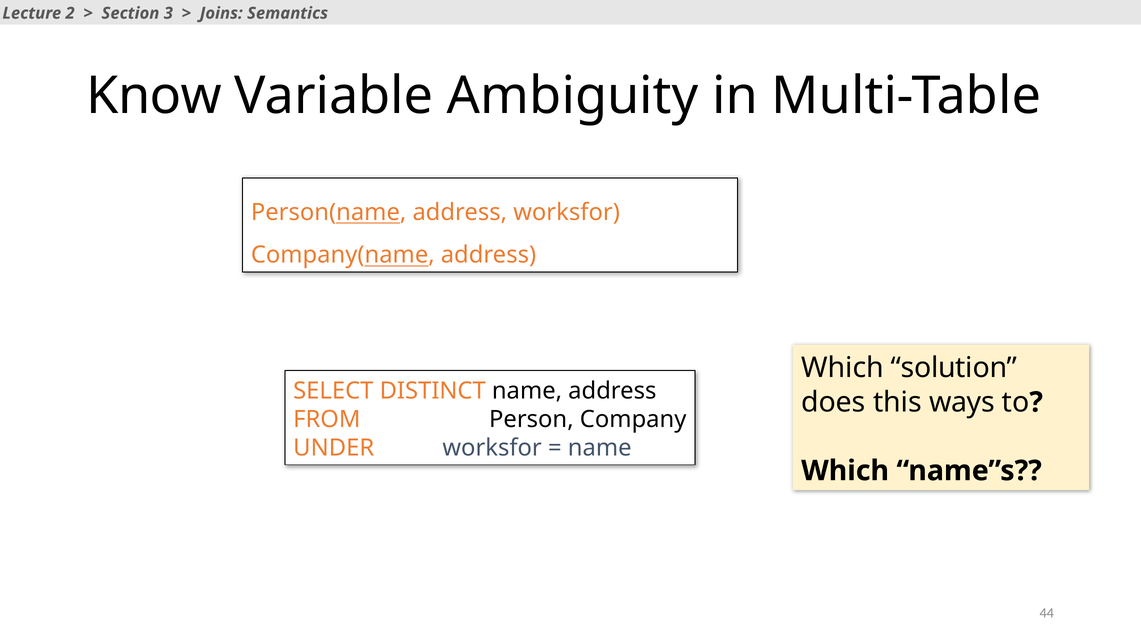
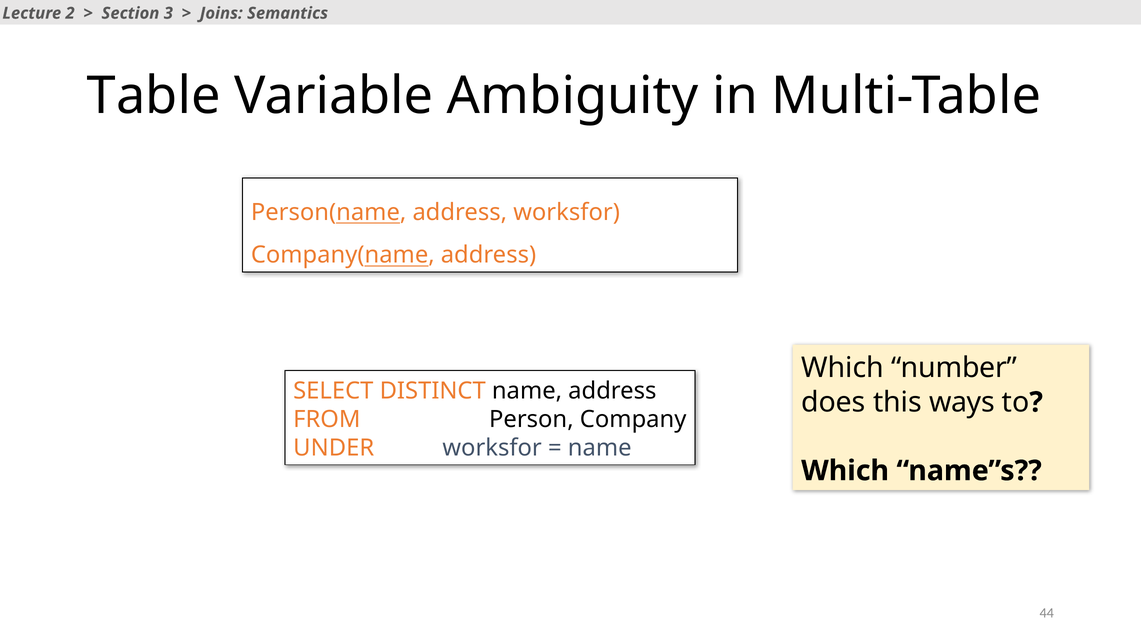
Know: Know -> Table (154, 96)
solution: solution -> number (954, 368)
